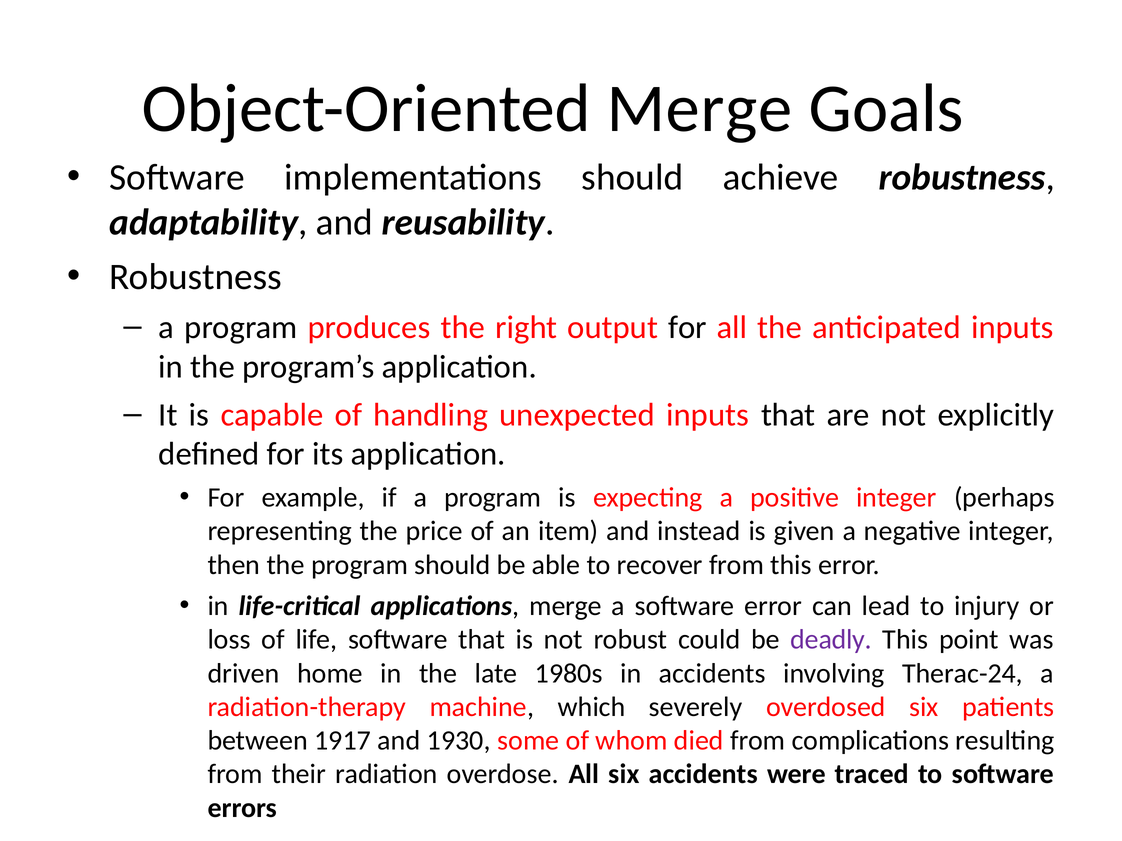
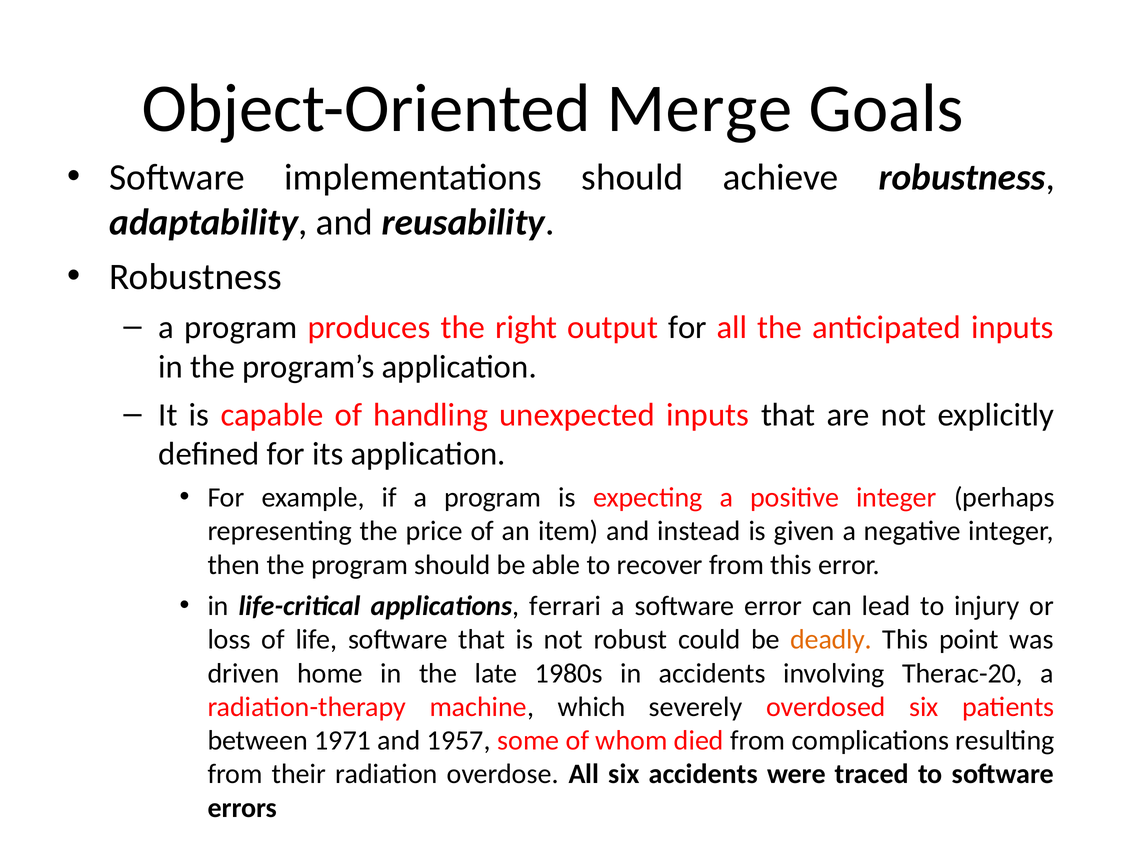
applications merge: merge -> ferrari (565, 606)
deadly colour: purple -> orange (831, 640)
Therac-24: Therac-24 -> Therac-20 (963, 674)
1917: 1917 -> 1971 (343, 741)
1930: 1930 -> 1957 (459, 741)
